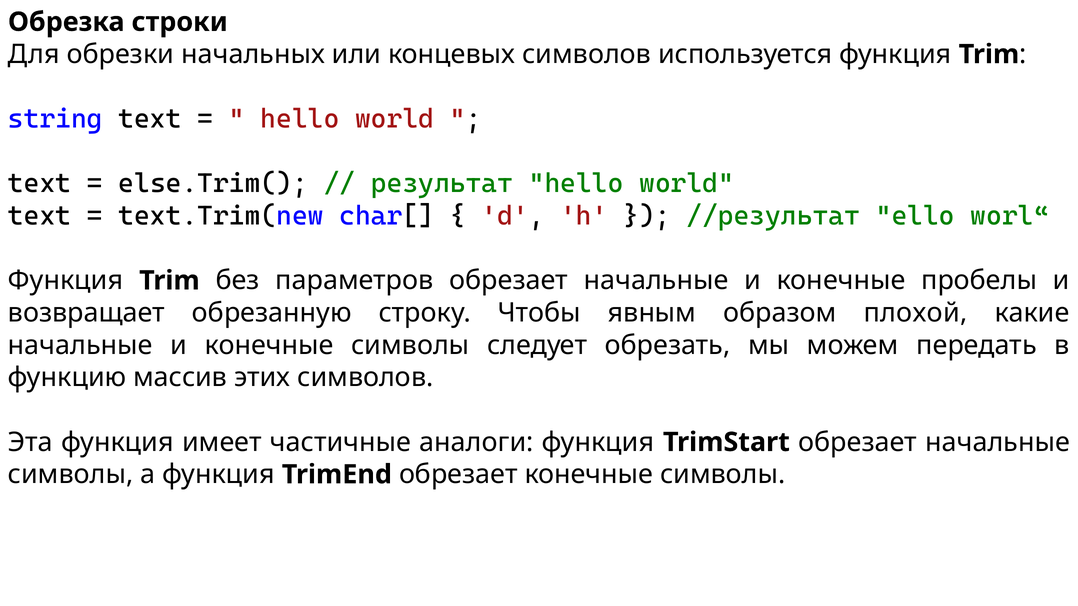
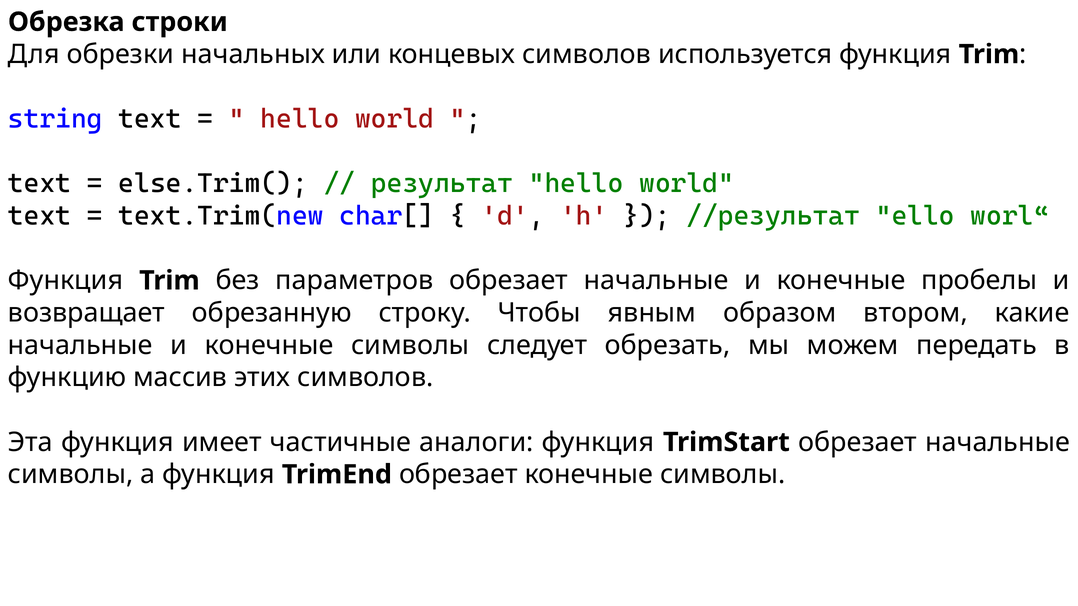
плохой: плохой -> втором (916, 313)
